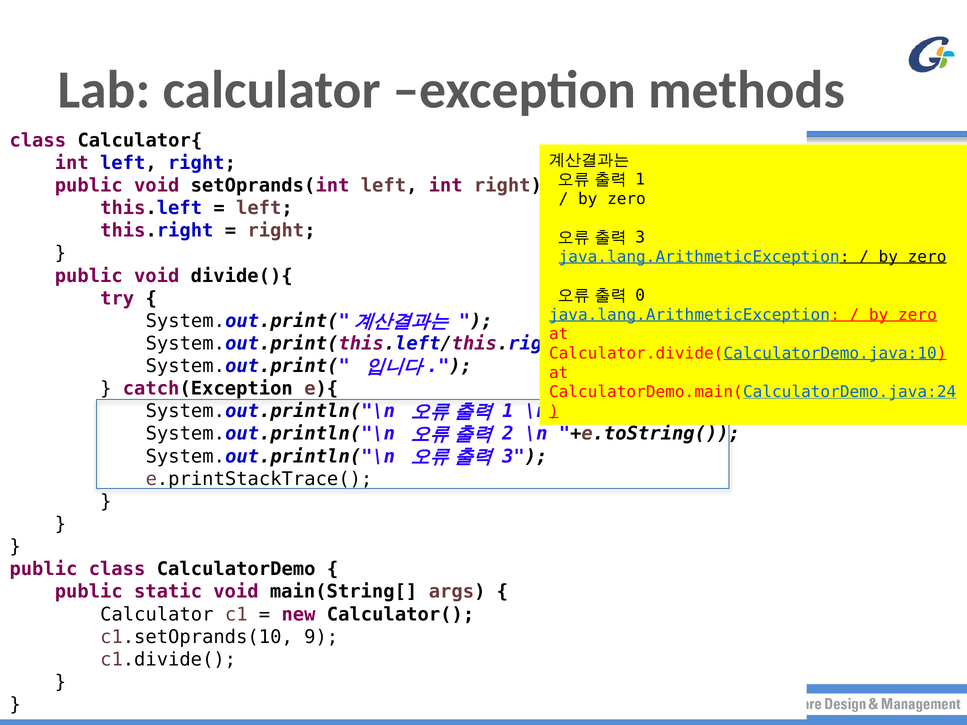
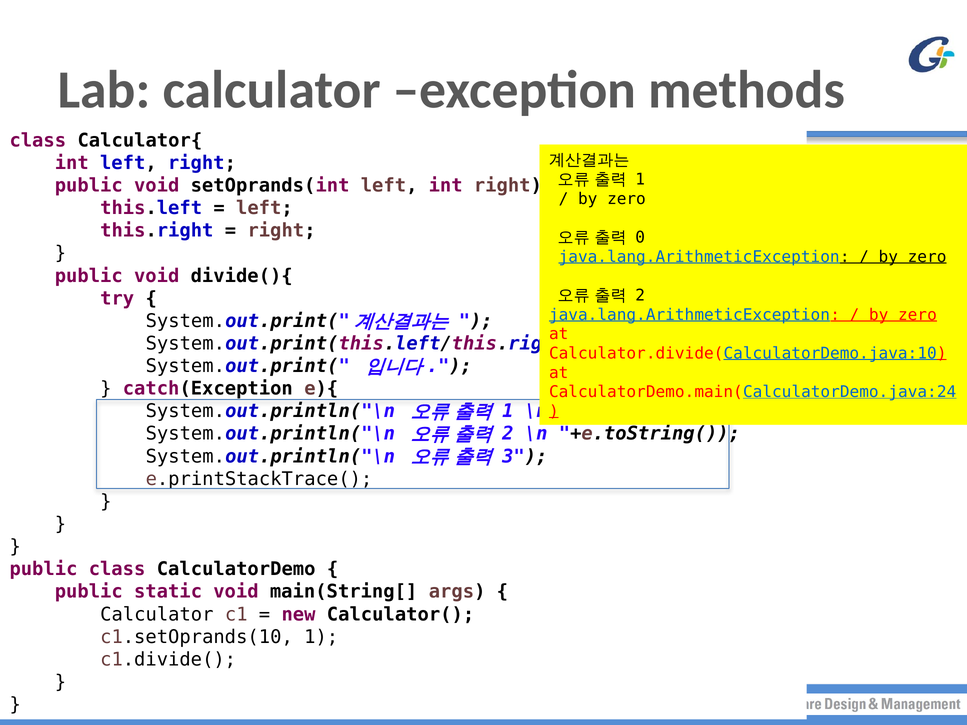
3: 3 -> 0 (640, 238)
0: 0 -> 2 (640, 296)
c1.setOprands(10 9: 9 -> 1 (321, 637)
